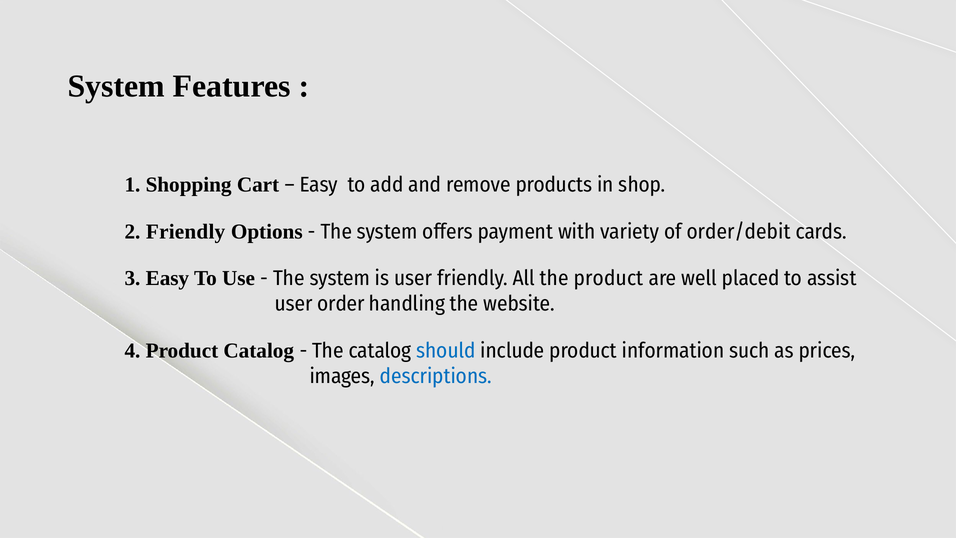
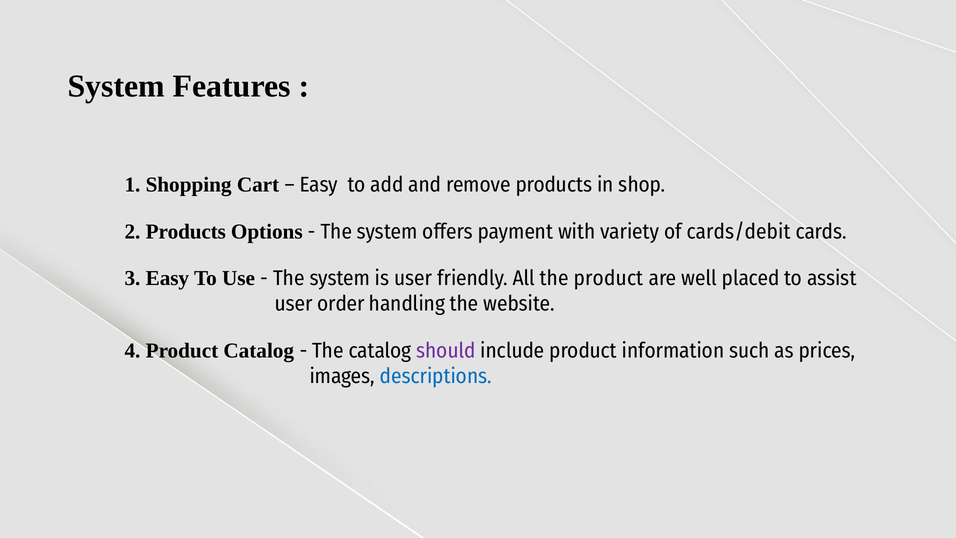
2 Friendly: Friendly -> Products (186, 232)
order/debit: order/debit -> cards/debit (739, 232)
should colour: blue -> purple (446, 350)
